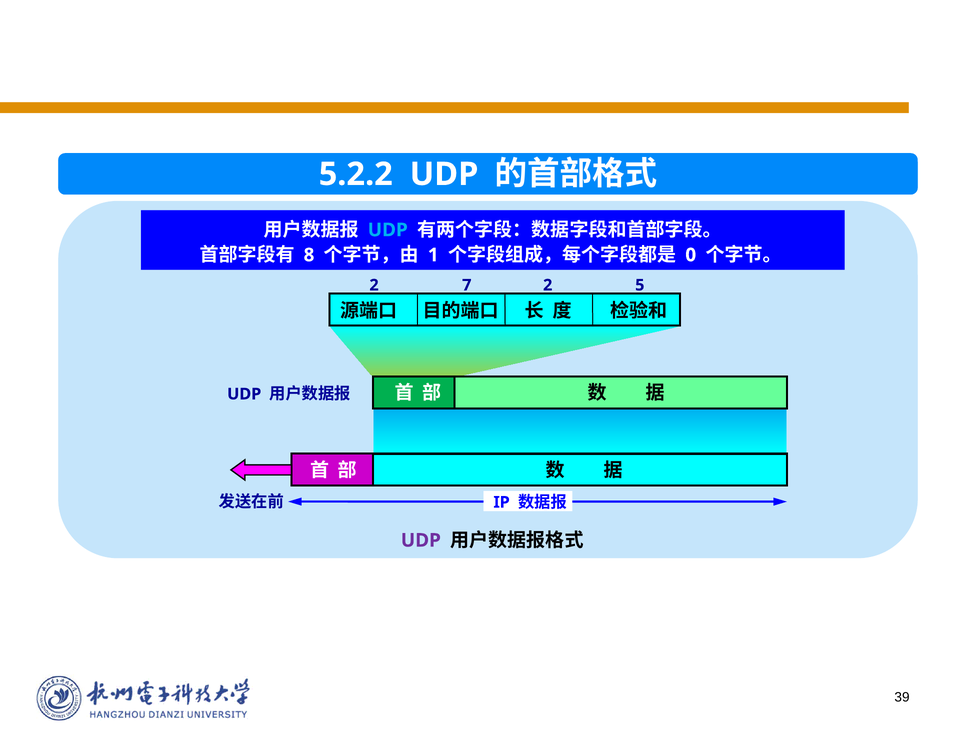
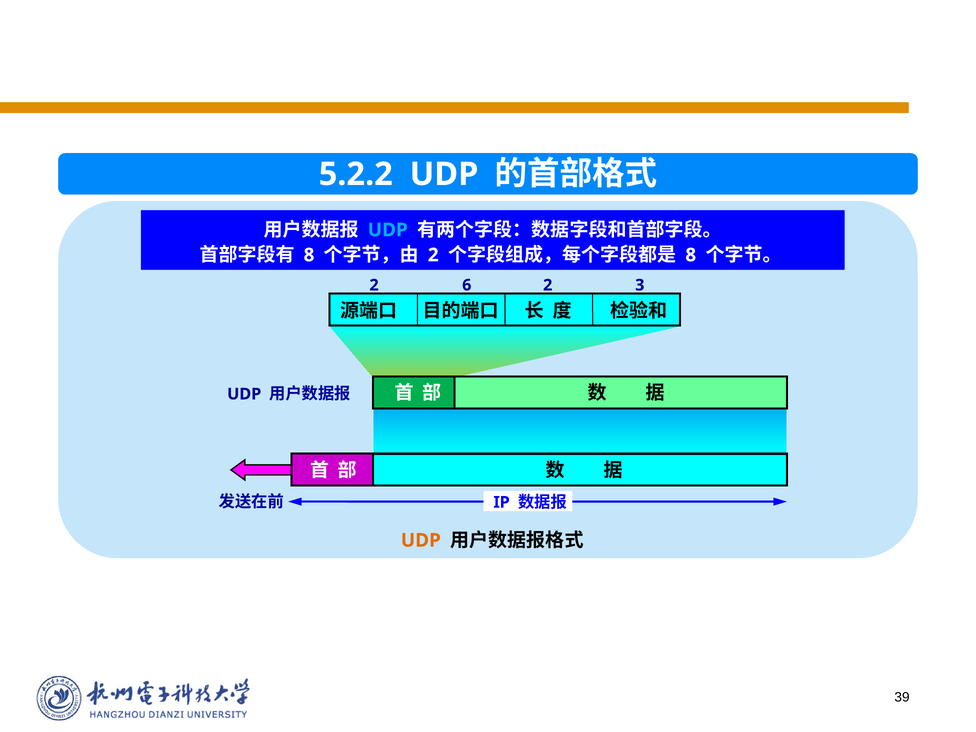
1: 1 -> 2 (433, 255)
0: 0 -> 8 (691, 255)
7: 7 -> 6 (467, 285)
5: 5 -> 3 (640, 285)
UDP colour: purple -> orange (421, 540)
